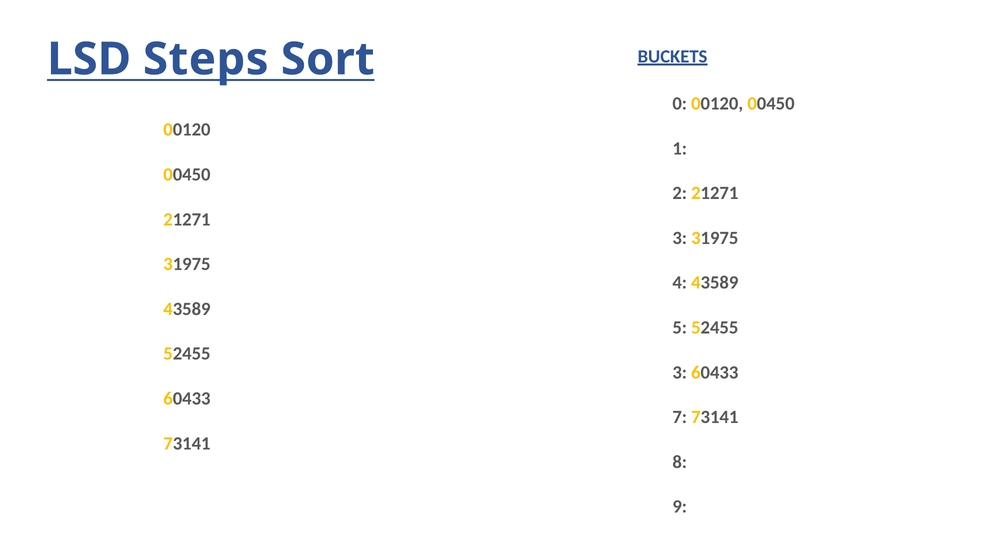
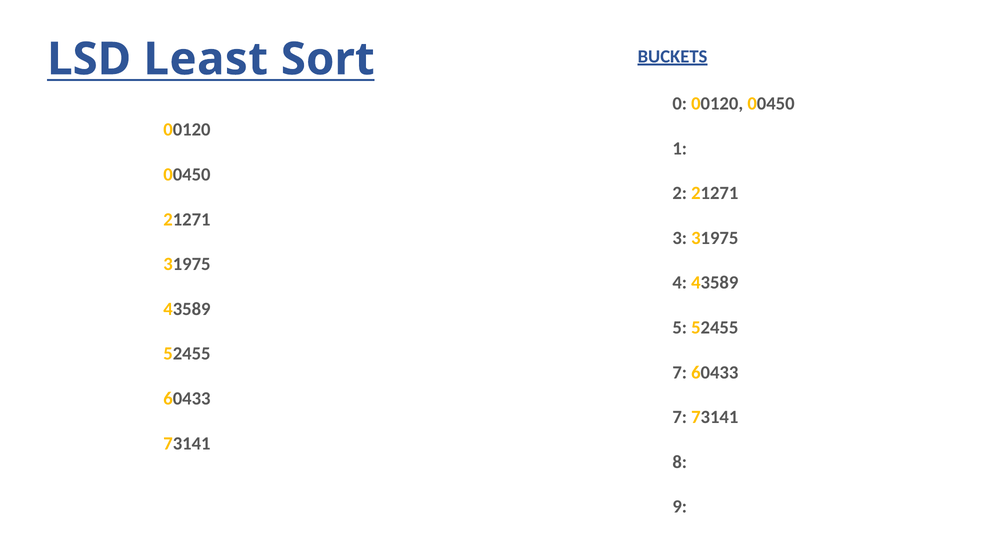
Steps: Steps -> Least (206, 59)
3: 3 -> 7 (680, 372)
